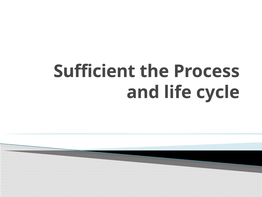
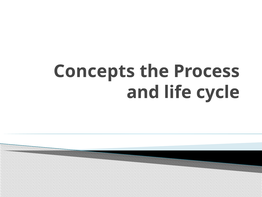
Sufficient: Sufficient -> Concepts (94, 71)
